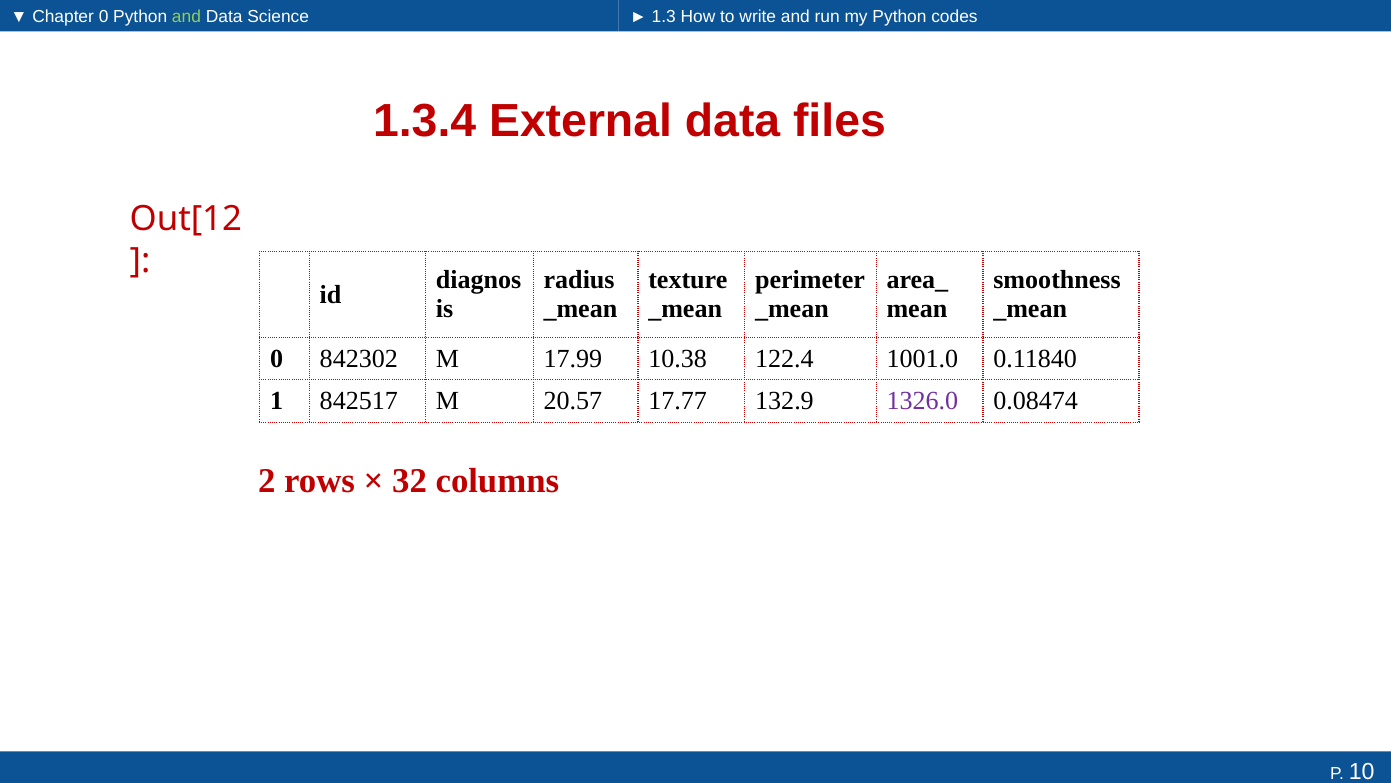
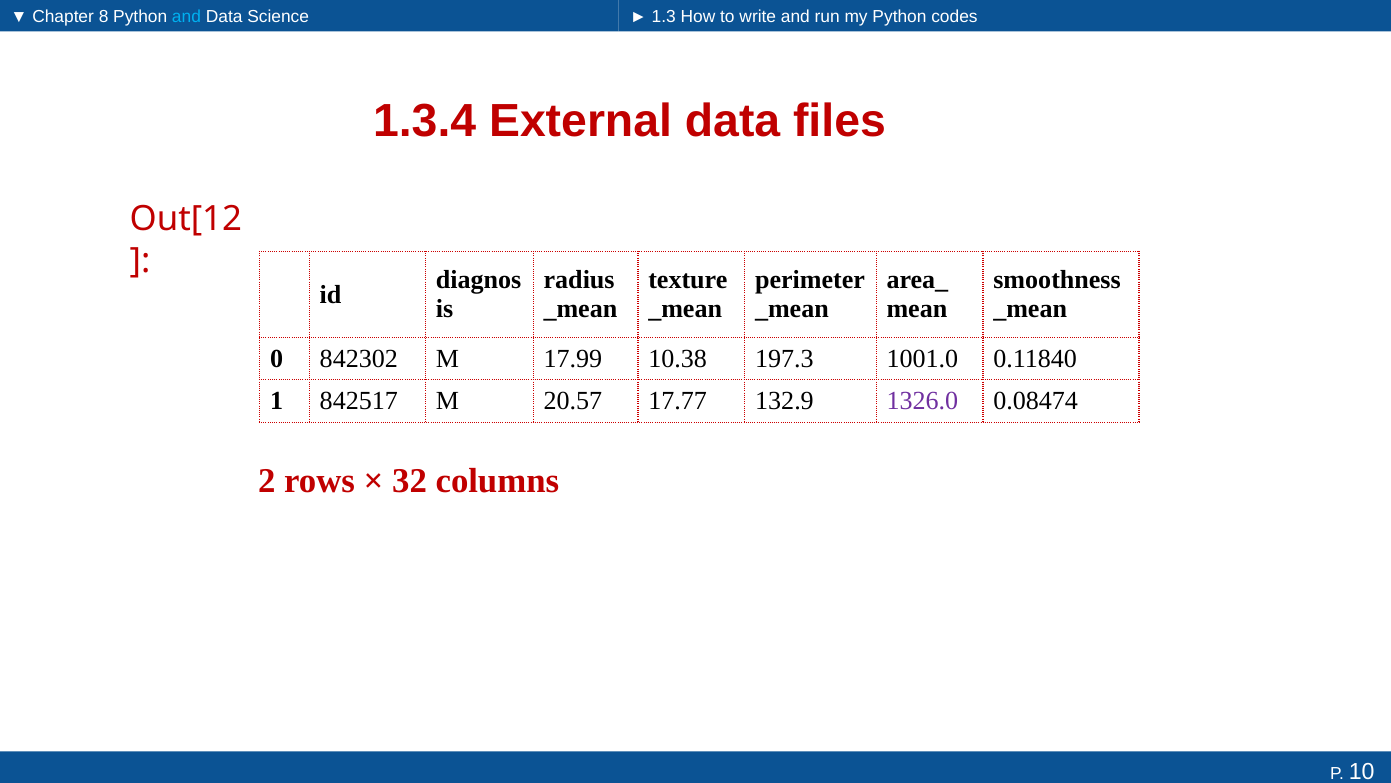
Chapter 0: 0 -> 8 (104, 17)
and colour: light green -> light blue (186, 17)
122.4: 122.4 -> 197.3 (784, 359)
